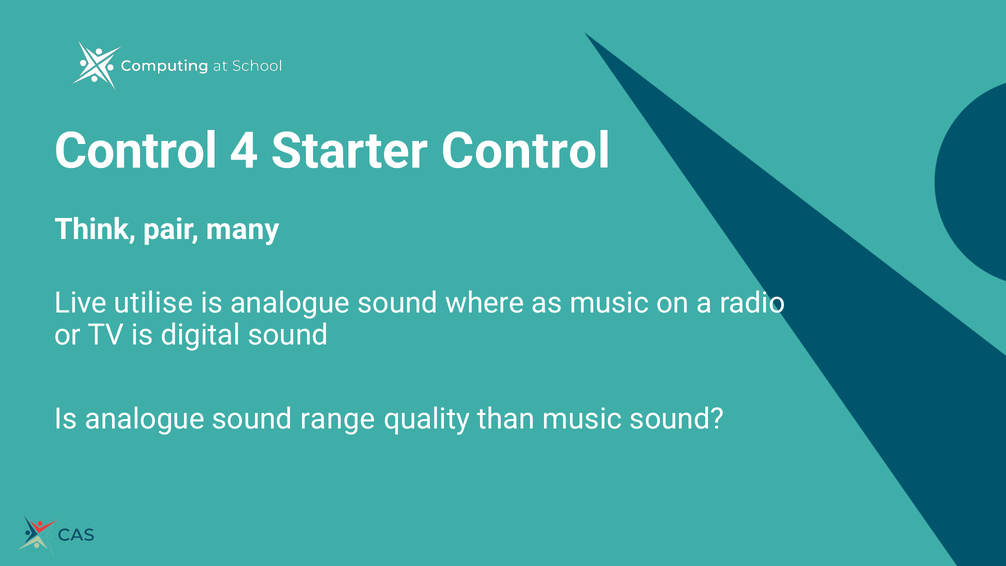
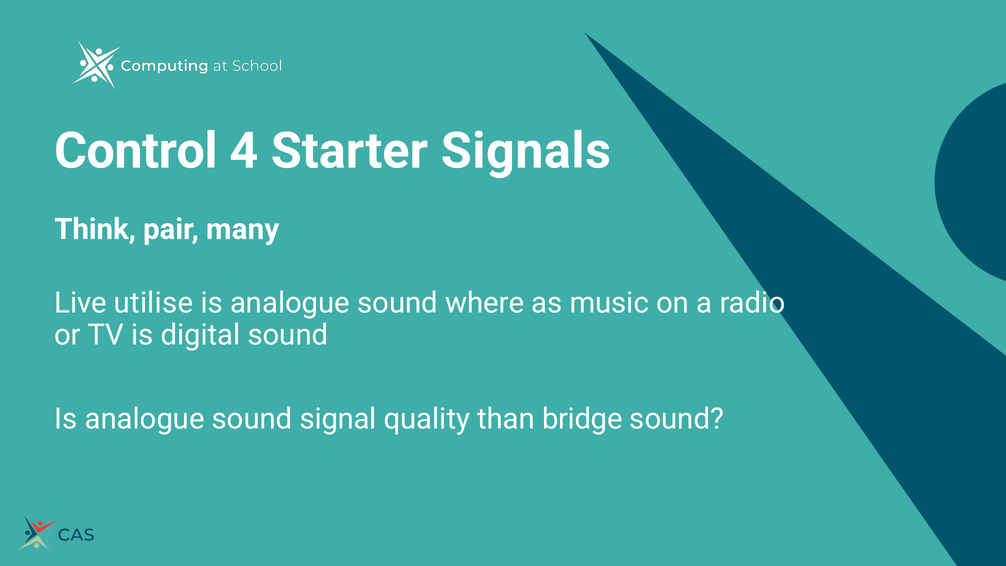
Starter Control: Control -> Signals (526, 151)
range: range -> signal (338, 419)
than music: music -> bridge (582, 419)
